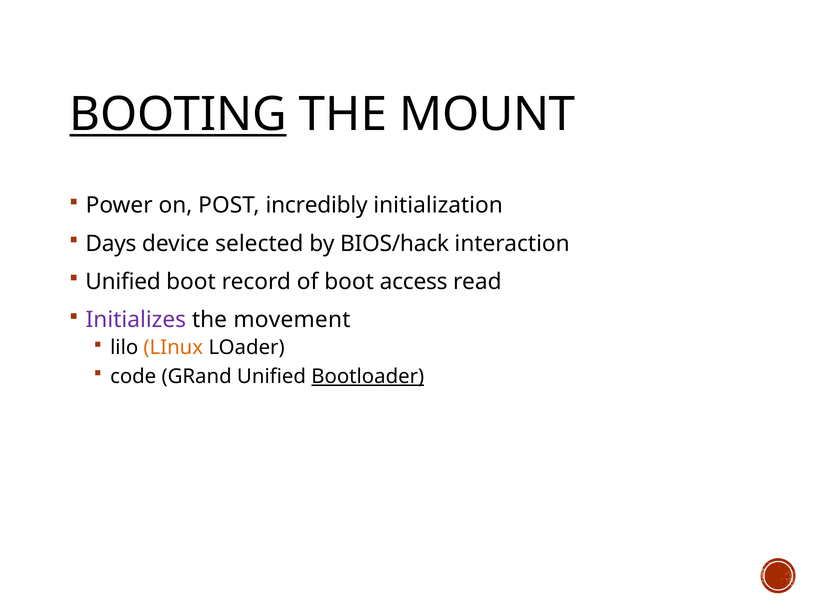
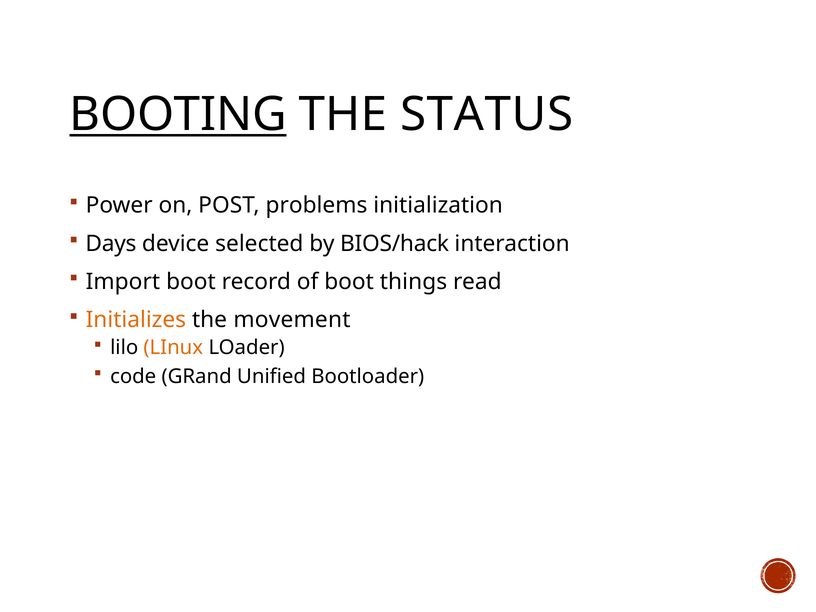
MOUNT: MOUNT -> STATUS (487, 115)
incredibly: incredibly -> problems (316, 206)
Unified: Unified -> Import (123, 282)
access: access -> things (413, 282)
Initializes colour: purple -> orange (136, 320)
Bootloader underline: present -> none (368, 376)
